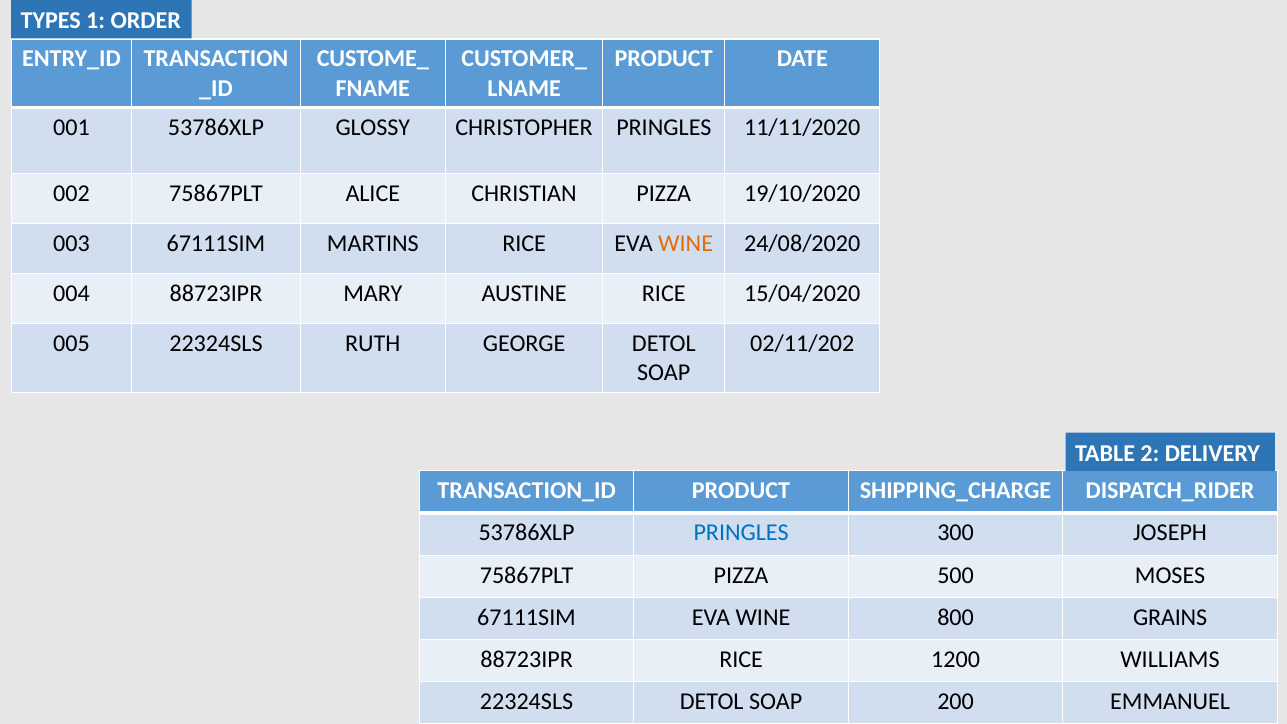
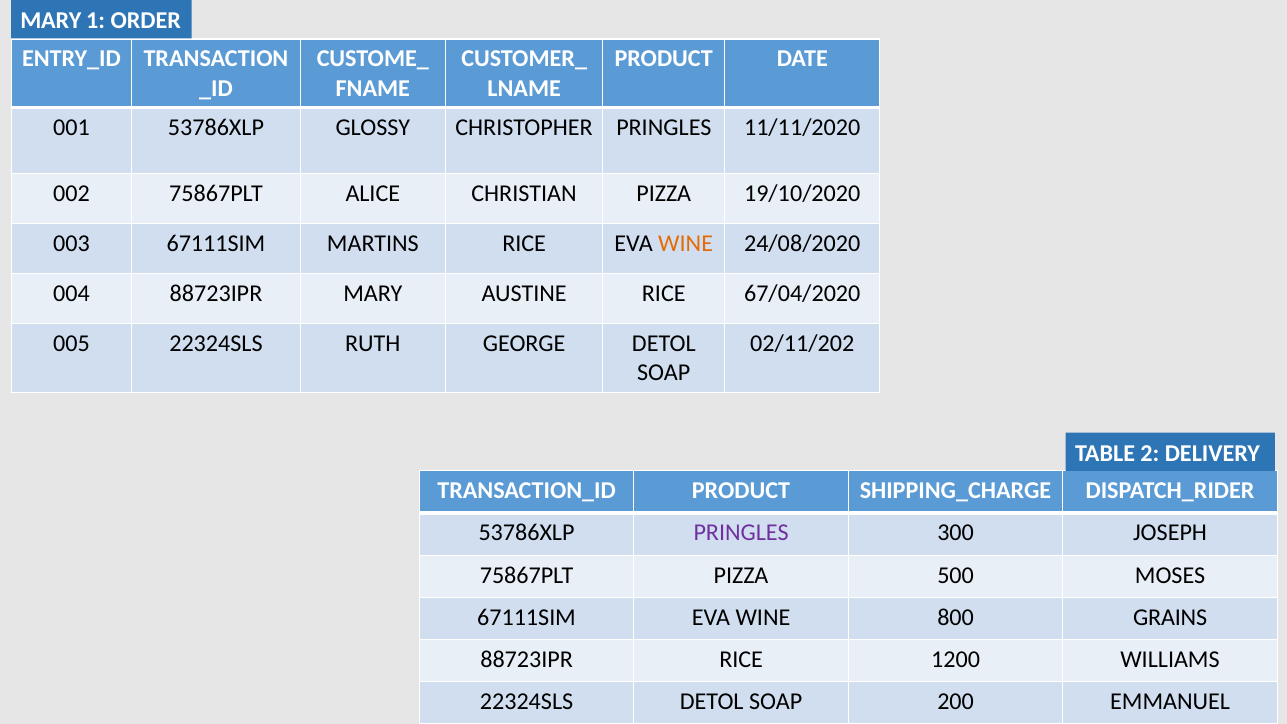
TYPES: TYPES -> MARY (51, 21)
15/04/2020: 15/04/2020 -> 67/04/2020 (802, 293)
PRINGLES colour: blue -> purple (741, 533)
